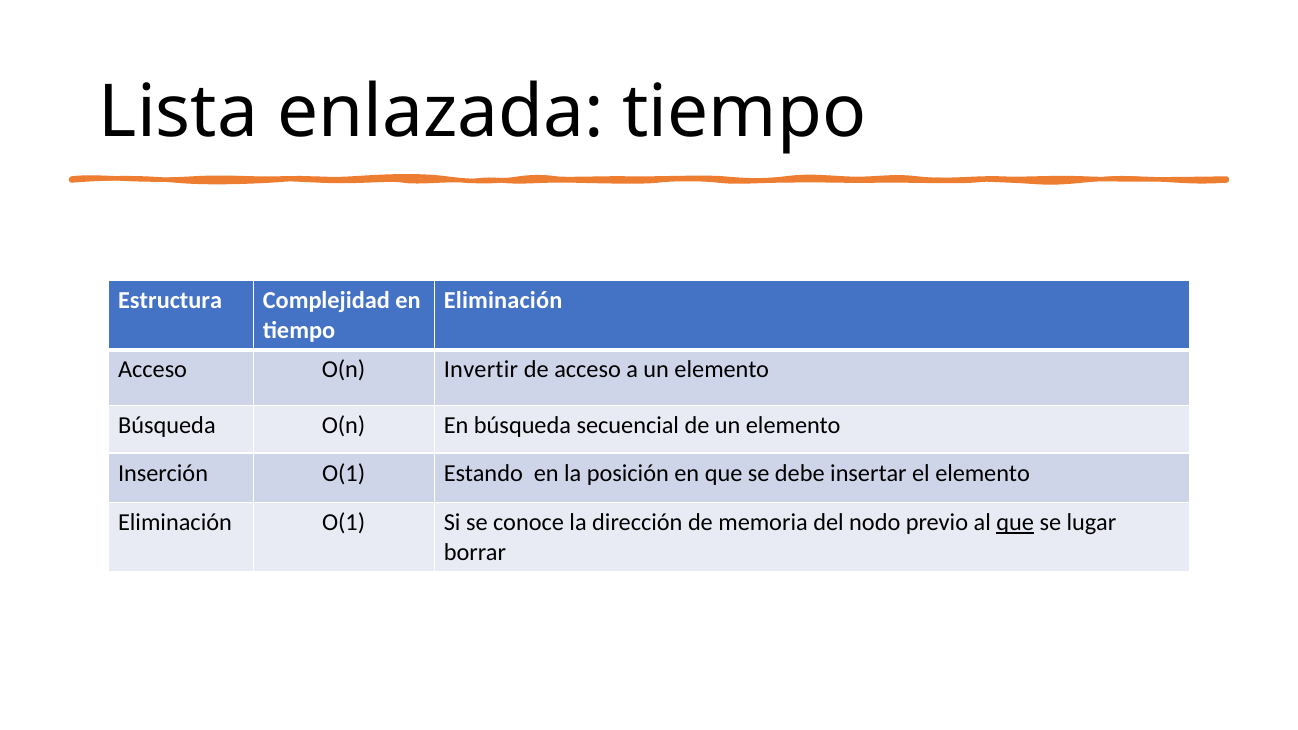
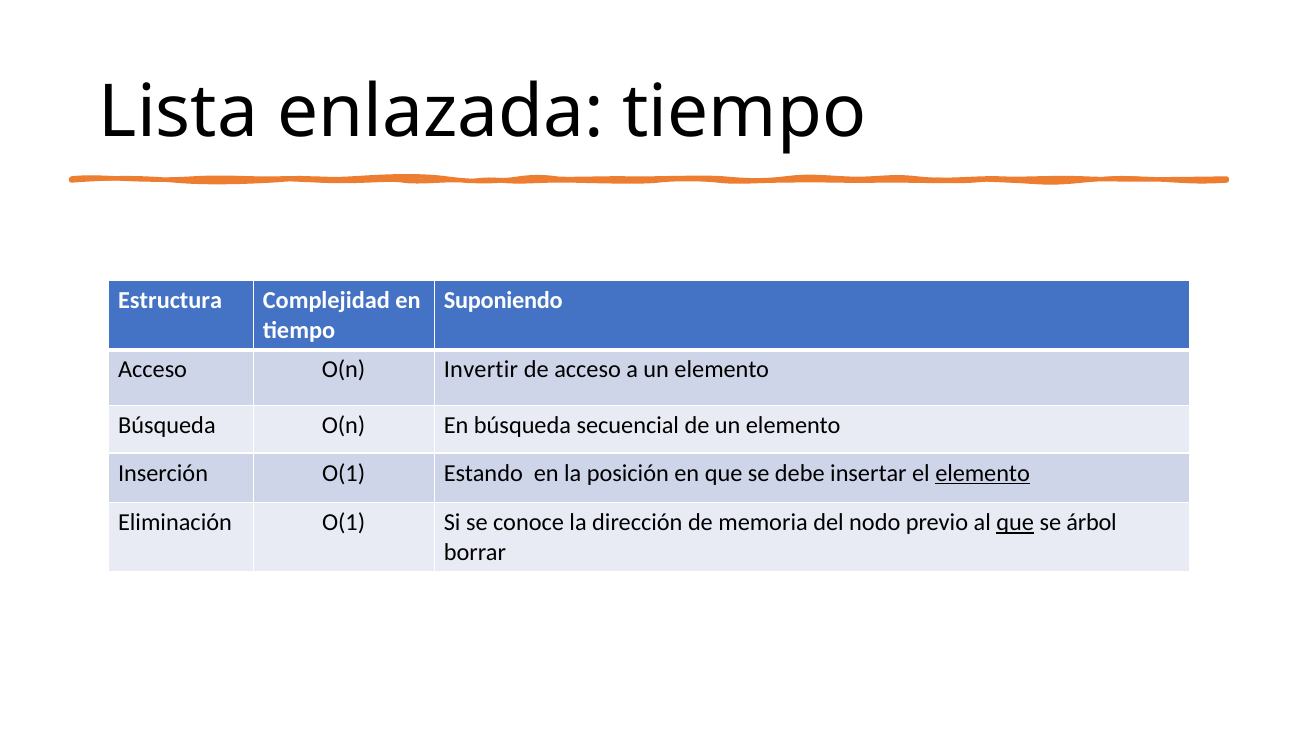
Eliminación: Eliminación -> Suponiendo (503, 301)
elemento underline: none -> present (983, 473)
lugar: lugar -> árbol (1092, 523)
